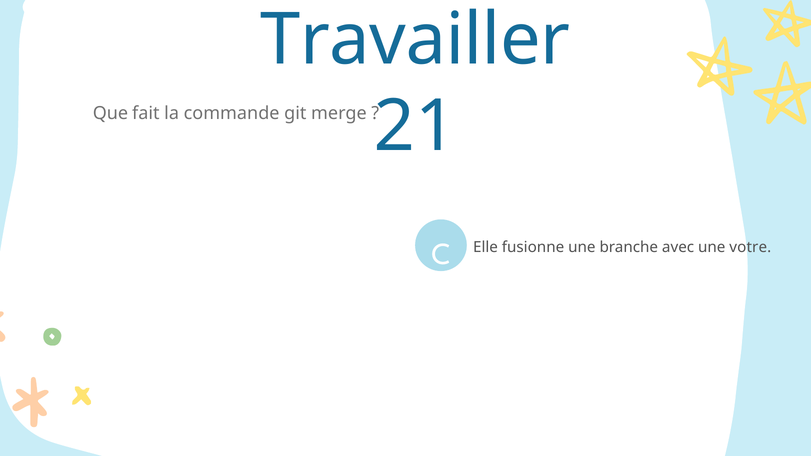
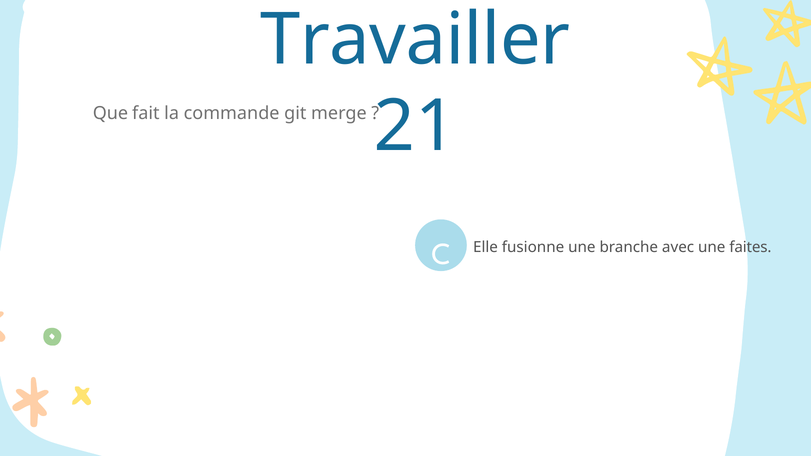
votre: votre -> faites (750, 248)
